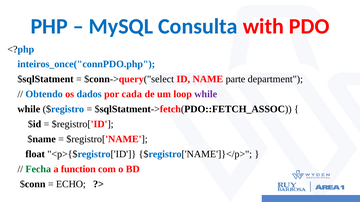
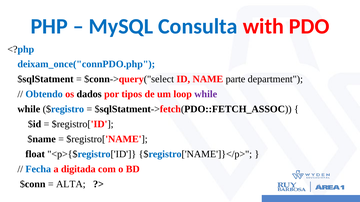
inteiros_once("connPDO.php: inteiros_once("connPDO.php -> deixam_once("connPDO.php (86, 64)
dados colour: blue -> black (89, 94)
cada: cada -> tipos (132, 94)
Fecha colour: green -> blue (38, 169)
function: function -> digitada (78, 169)
ECHO: ECHO -> ALTA (71, 184)
